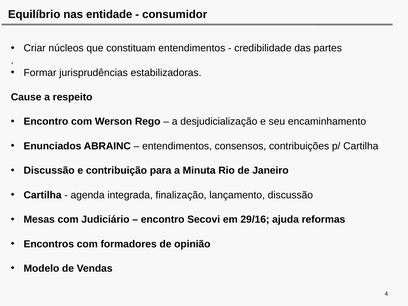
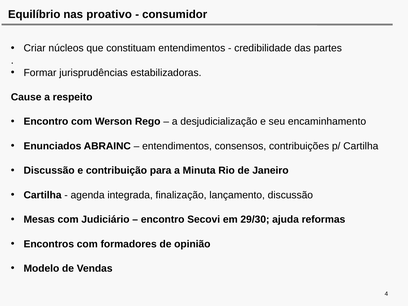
entidade: entidade -> proativo (109, 15)
29/16: 29/16 -> 29/30 (255, 220)
